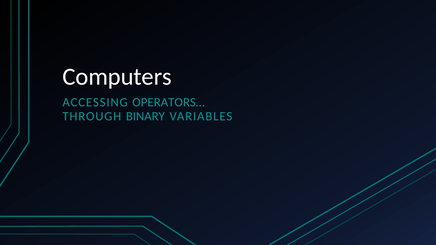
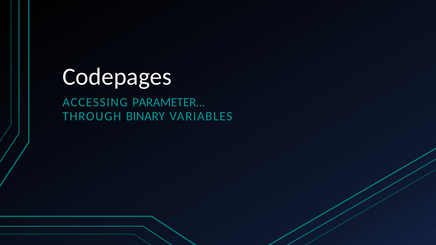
Computers: Computers -> Codepages (117, 77)
OPERATORS…: OPERATORS… -> PARAMETER… (169, 103)
